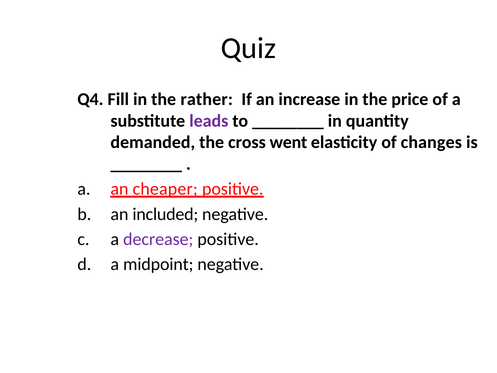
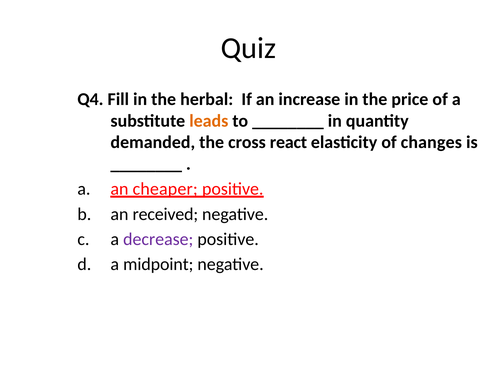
rather: rather -> herbal (207, 99)
leads colour: purple -> orange (209, 121)
went: went -> react (288, 142)
included: included -> received (165, 214)
